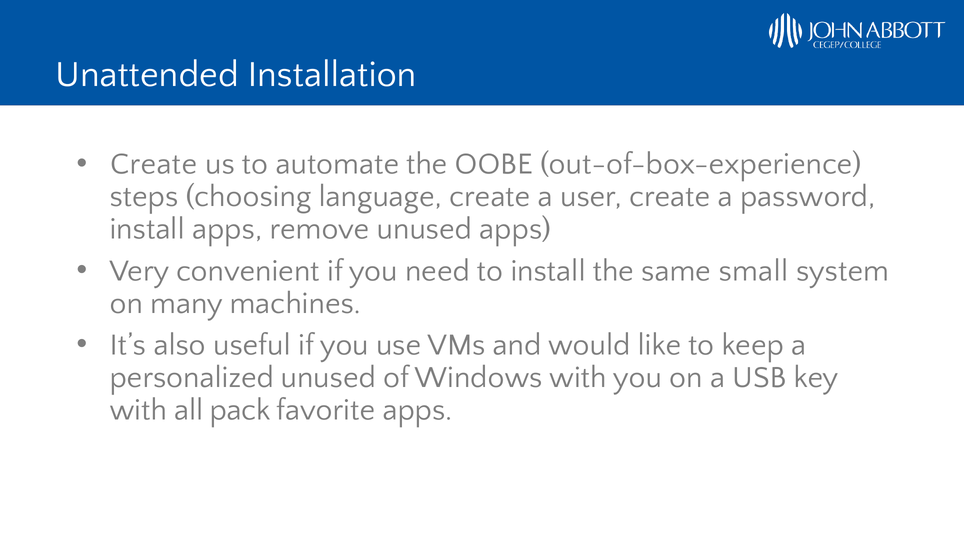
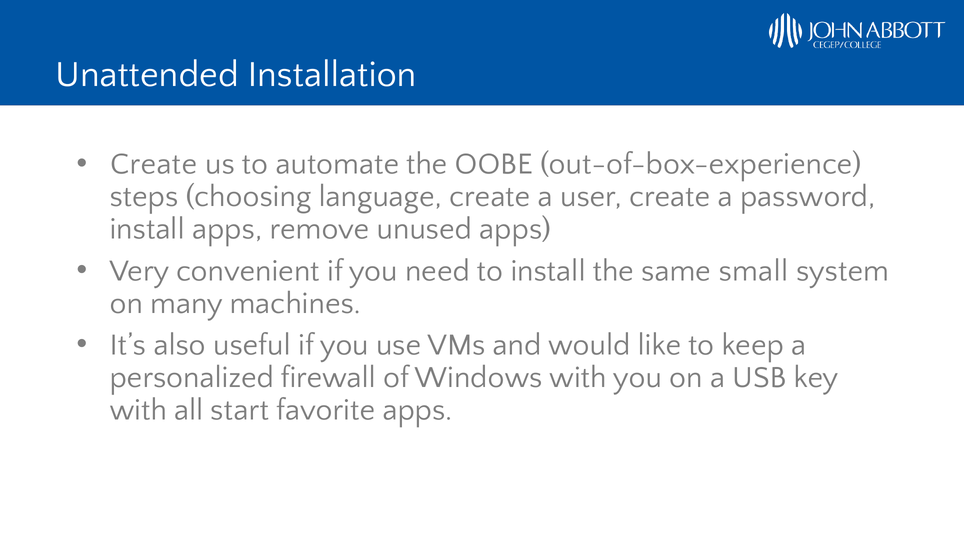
personalized unused: unused -> firewall (328, 377)
pack: pack -> start (240, 410)
